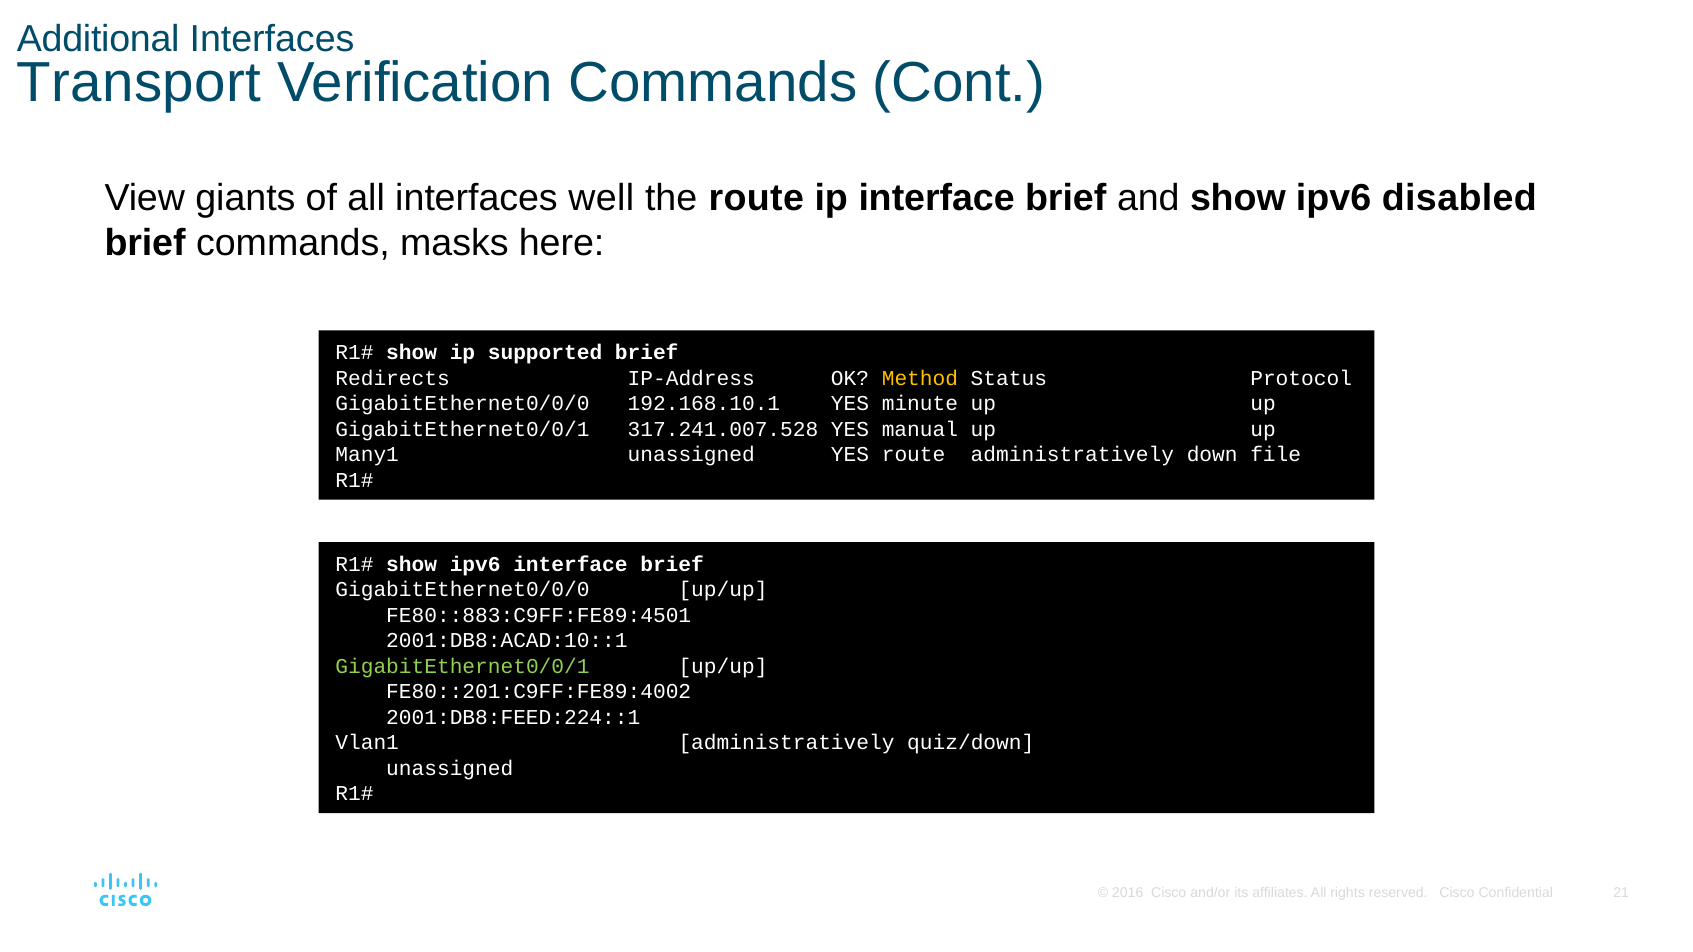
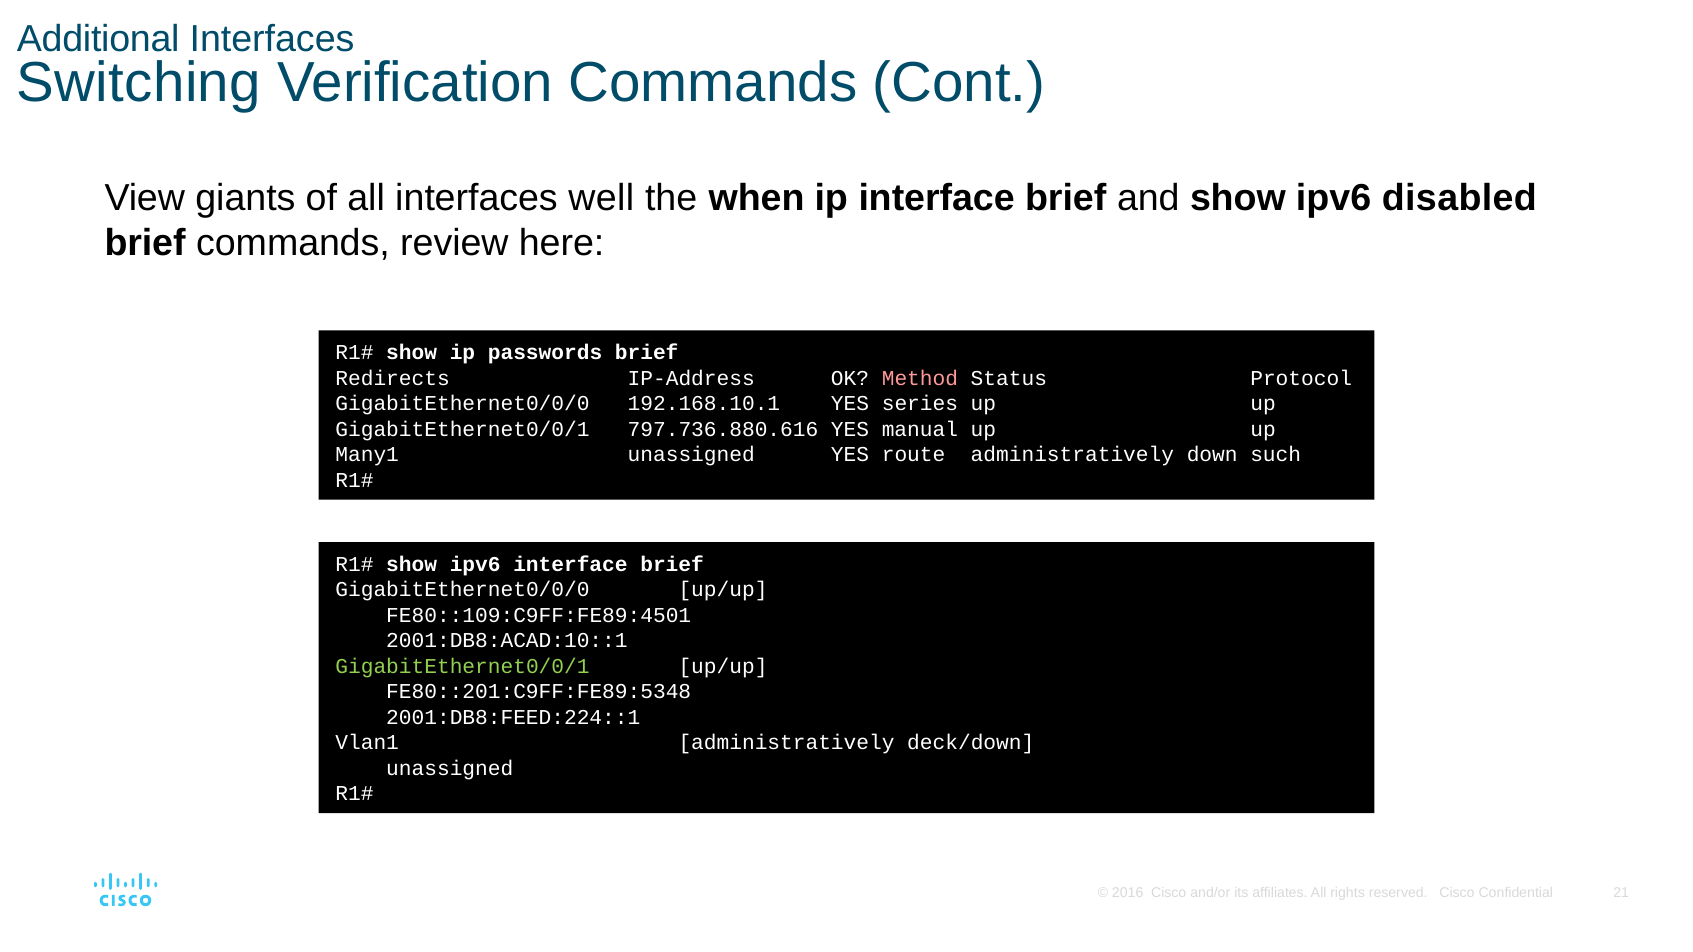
Transport: Transport -> Switching (139, 83)
the route: route -> when (757, 198)
masks: masks -> review (454, 244)
supported: supported -> passwords (545, 353)
Method colour: yellow -> pink (920, 379)
minute: minute -> series (920, 404)
317.241.007.528: 317.241.007.528 -> 797.736.880.616 (723, 429)
file: file -> such (1276, 455)
FE80::883:C9FF:FE89:4501: FE80::883:C9FF:FE89:4501 -> FE80::109:C9FF:FE89:4501 (539, 616)
FE80::201:C9FF:FE89:4002: FE80::201:C9FF:FE89:4002 -> FE80::201:C9FF:FE89:5348 (539, 692)
quiz/down: quiz/down -> deck/down (971, 743)
